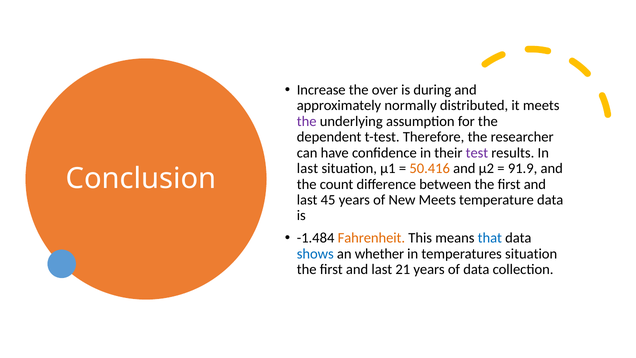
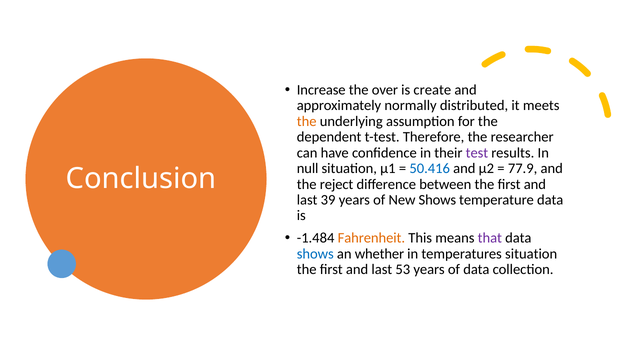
during: during -> create (432, 90)
the colour: purple -> orange (307, 121)
last: last -> null (308, 168)
50.416 colour: orange -> blue (430, 168)
91.9: 91.9 -> 77.9 (523, 168)
count: count -> reject (337, 184)
45: 45 -> 39 (328, 200)
New Meets: Meets -> Shows (437, 200)
that colour: blue -> purple (490, 238)
21: 21 -> 53 (403, 269)
